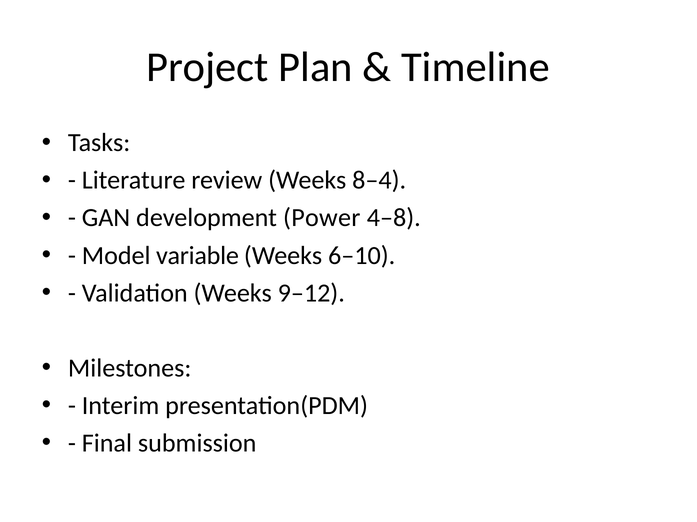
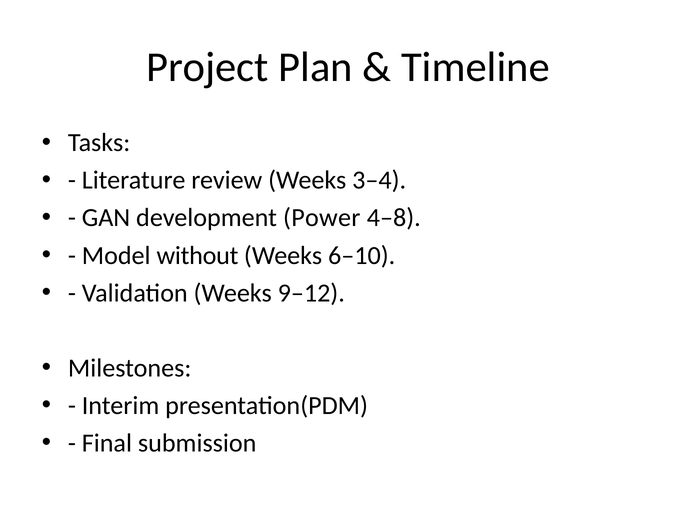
8–4: 8–4 -> 3–4 (379, 181)
variable: variable -> without (197, 256)
